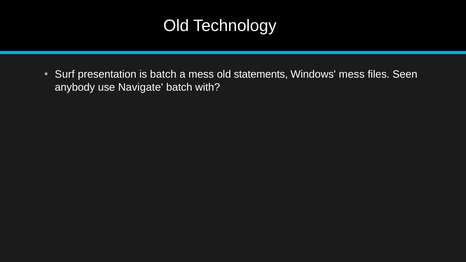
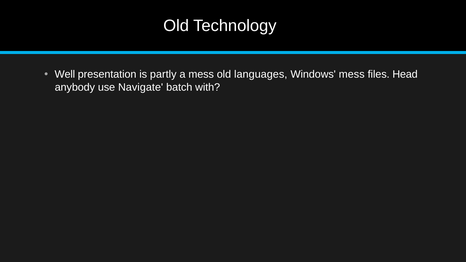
Surf: Surf -> Well (65, 74)
is batch: batch -> partly (163, 74)
statements: statements -> languages (261, 74)
Seen: Seen -> Head (405, 74)
